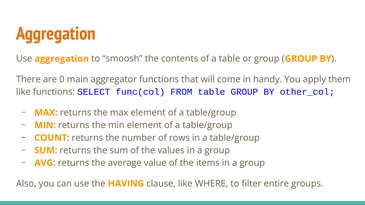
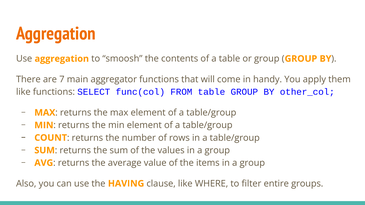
0: 0 -> 7 (62, 80)
